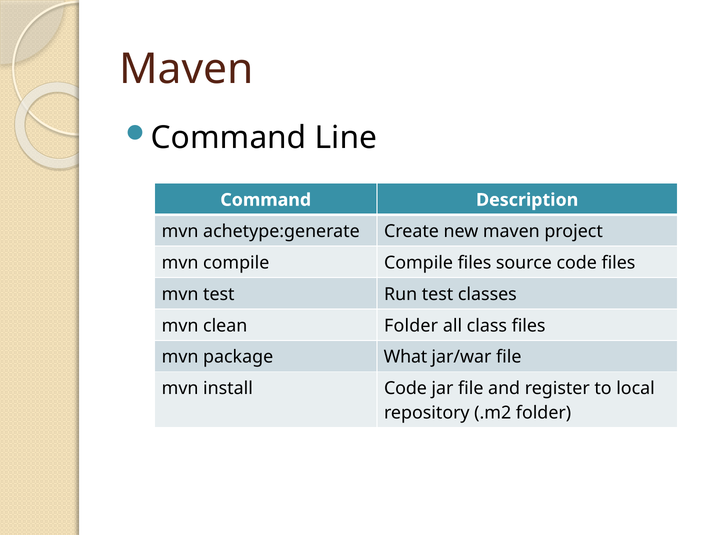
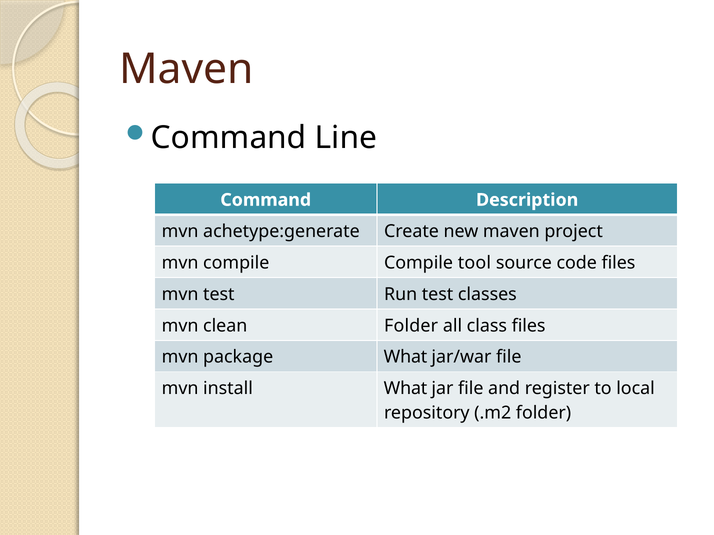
Compile files: files -> tool (474, 263)
install Code: Code -> What (406, 389)
